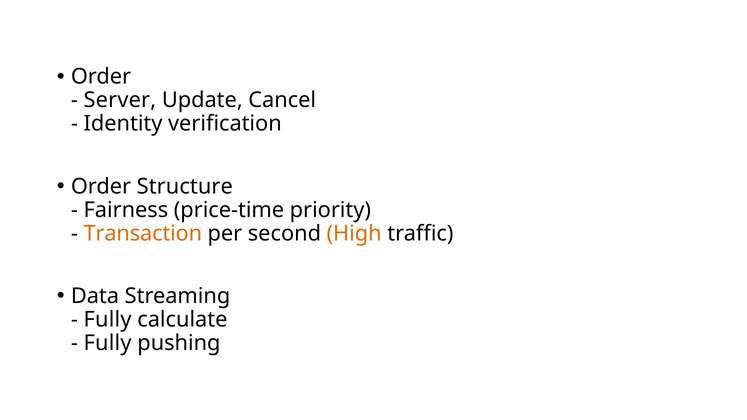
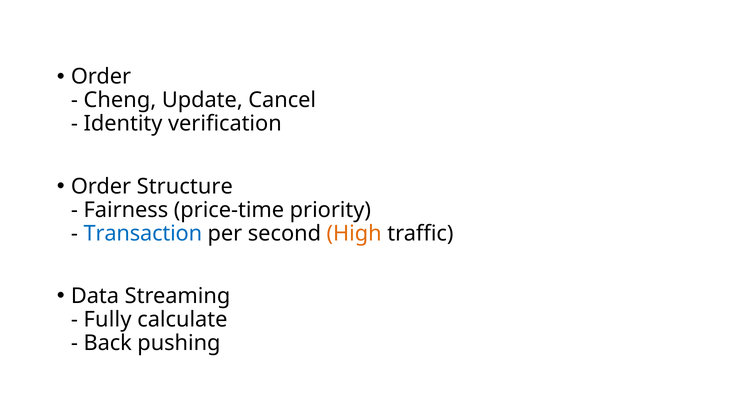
Server: Server -> Cheng (120, 100)
Transaction colour: orange -> blue (143, 233)
Fully: Fully -> Back (108, 343)
